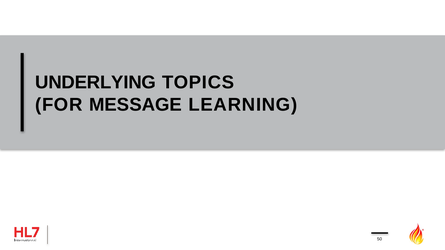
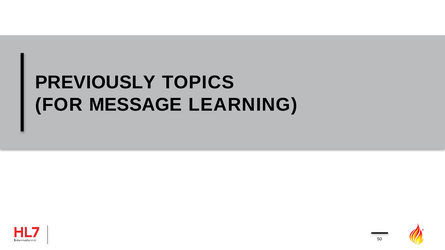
UNDERLYING: UNDERLYING -> PREVIOUSLY (95, 82)
